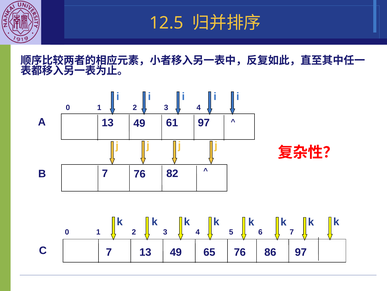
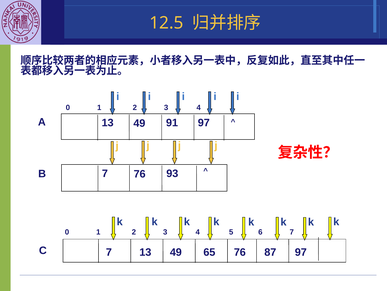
61: 61 -> 91 (172, 122)
82: 82 -> 93 (172, 173)
86: 86 -> 87 (270, 252)
